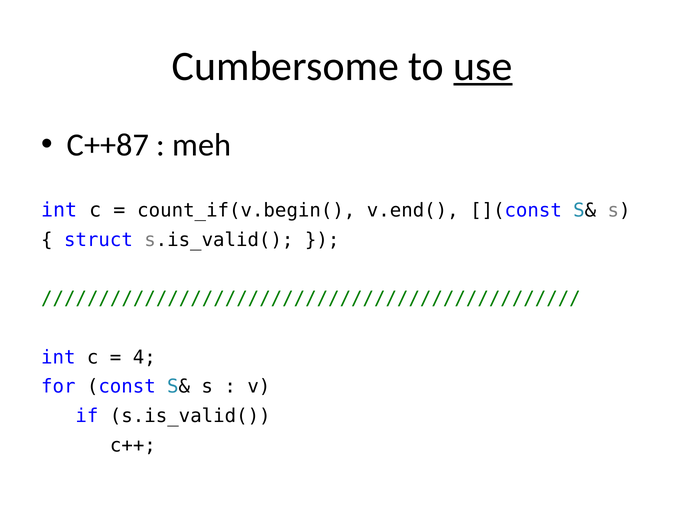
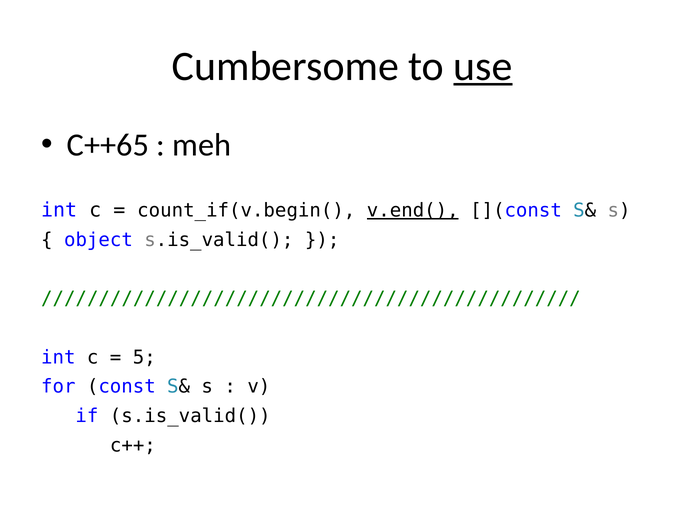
C++87: C++87 -> C++65 (108, 145)
v.end( underline: none -> present (413, 210)
struct: struct -> object (98, 240)
4: 4 -> 5 (144, 357)
